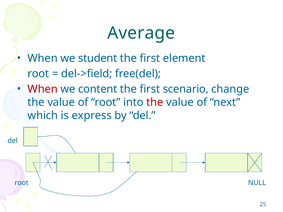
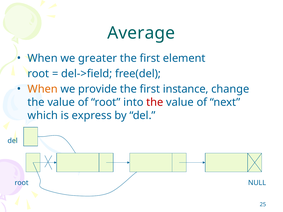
student: student -> greater (98, 58)
When colour: red -> orange (43, 89)
content: content -> provide (98, 89)
scenario: scenario -> instance (186, 89)
